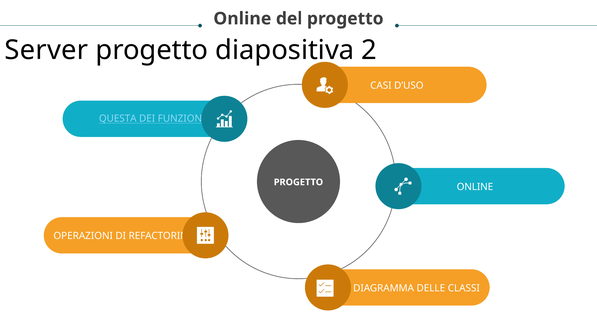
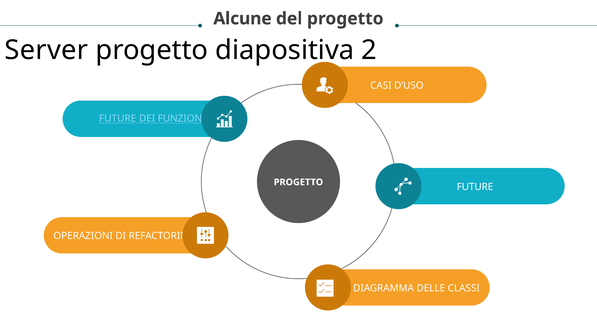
Online: Online -> Alcune (243, 19)
QUESTA: QUESTA -> FUTURE (118, 119)
ONLINE: ONLINE -> FUTURE (475, 187)
